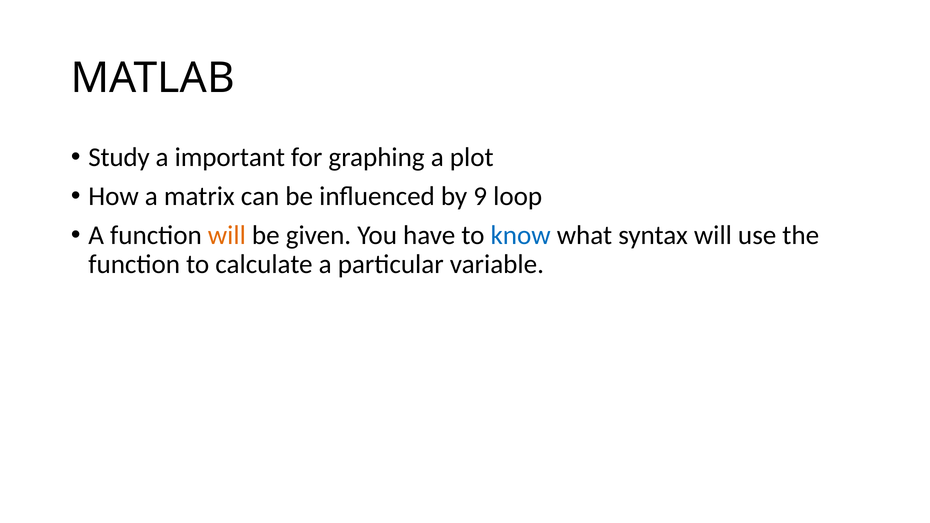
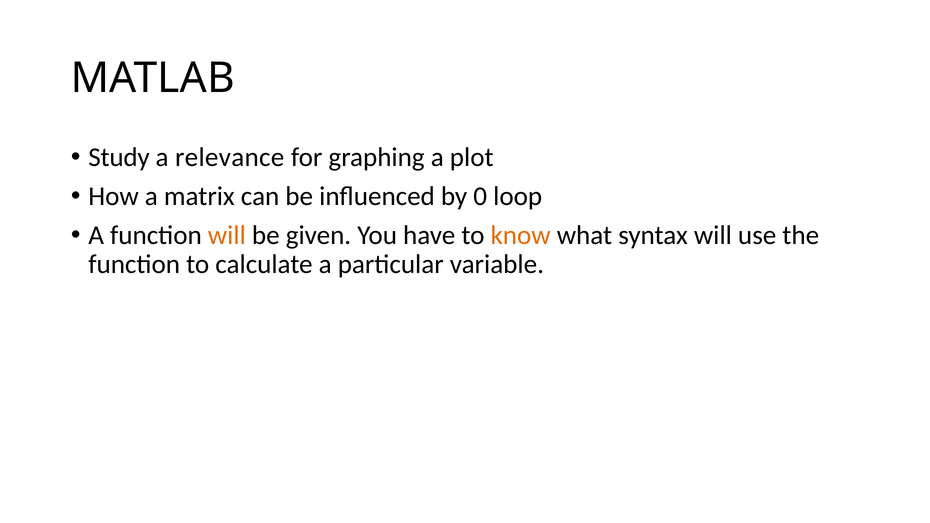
important: important -> relevance (230, 157)
9: 9 -> 0 (480, 196)
know colour: blue -> orange (521, 235)
